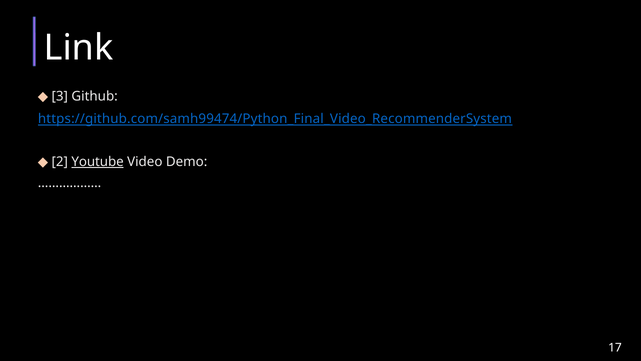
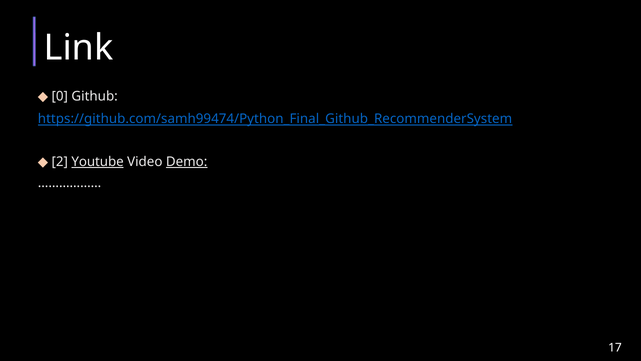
3: 3 -> 0 (60, 96)
https://github.com/samh99474/Python_Final_Video_RecommenderSystem: https://github.com/samh99474/Python_Final_Video_RecommenderSystem -> https://github.com/samh99474/Python_Final_Github_RecommenderSystem (275, 119)
Demo underline: none -> present (187, 161)
